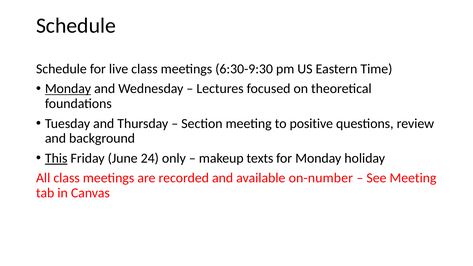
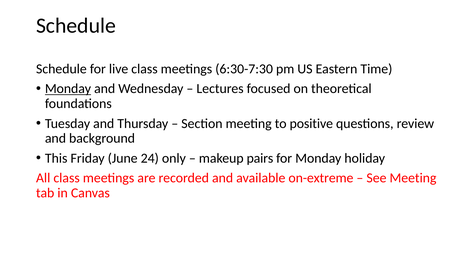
6:30-9:30: 6:30-9:30 -> 6:30-7:30 (244, 69)
This underline: present -> none (56, 158)
texts: texts -> pairs (260, 158)
on-number: on-number -> on-extreme (321, 178)
